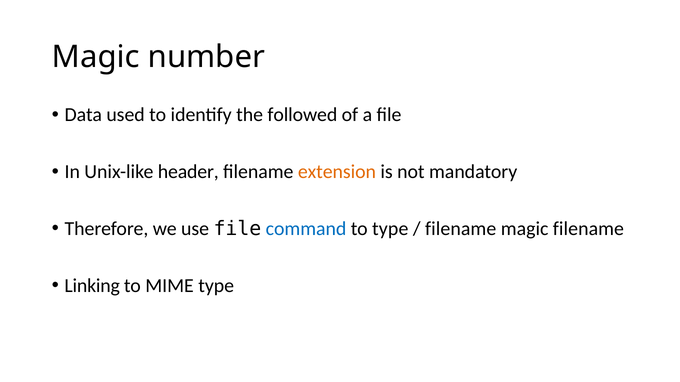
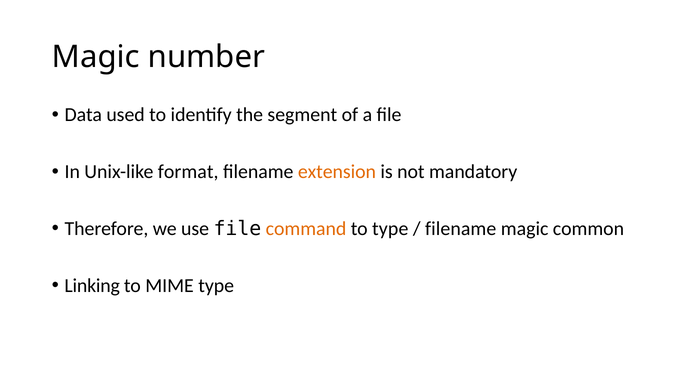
followed: followed -> segment (302, 115)
header: header -> format (188, 172)
command colour: blue -> orange (306, 229)
magic filename: filename -> common (588, 229)
